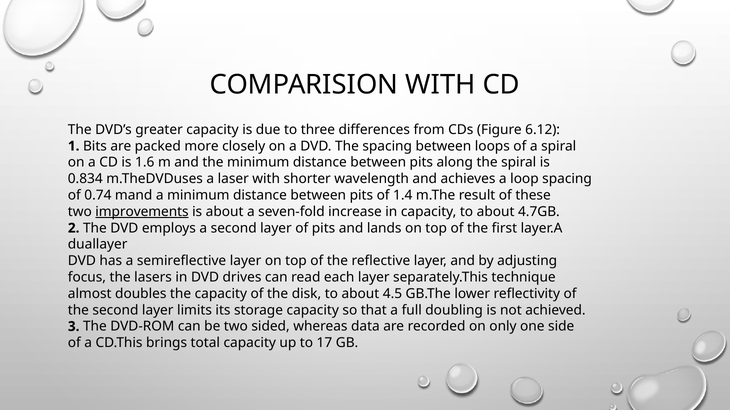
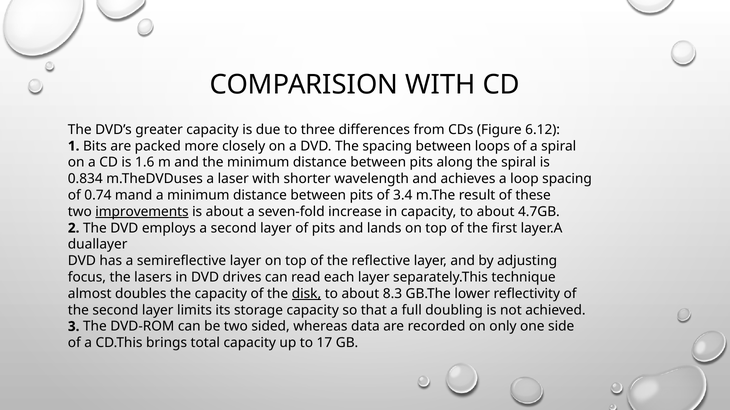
1.4: 1.4 -> 3.4 (403, 196)
disk underline: none -> present (306, 294)
4.5: 4.5 -> 8.3 (392, 294)
